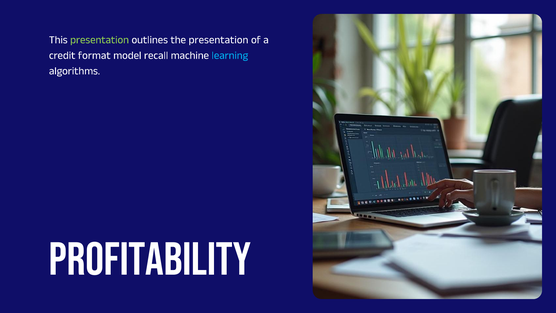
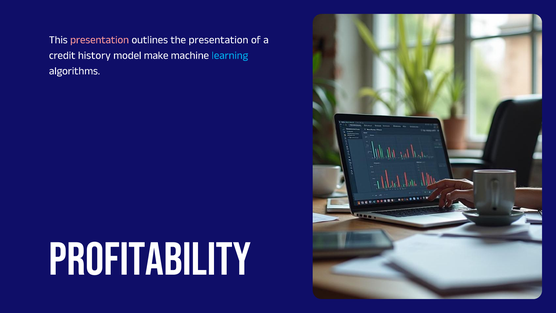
presentation colour: light green -> pink (100, 40)
format: format -> history (94, 55)
recall: recall -> make (156, 55)
